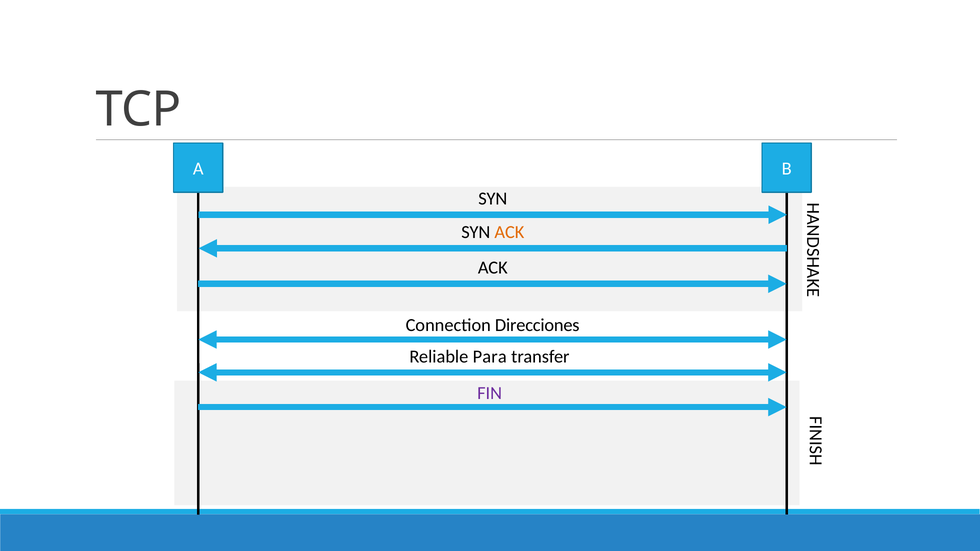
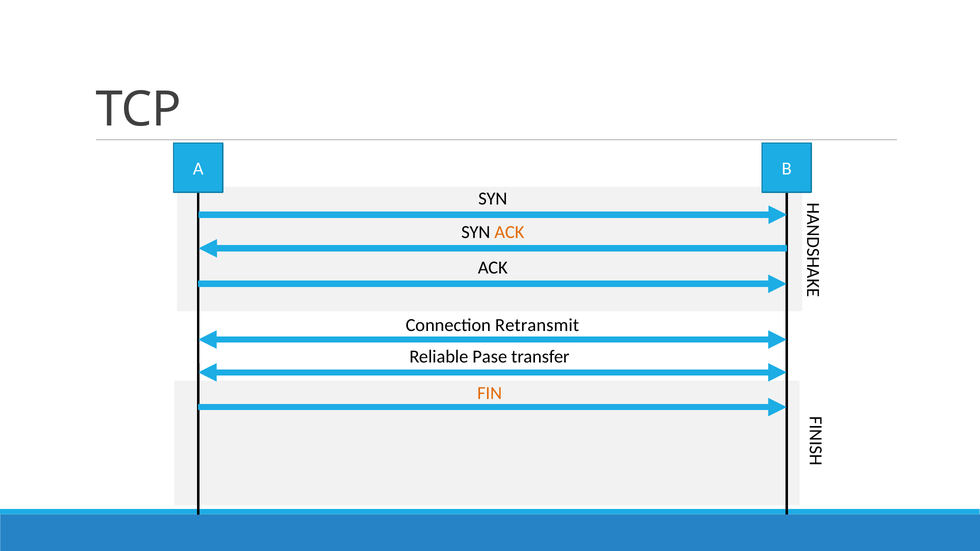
Direcciones: Direcciones -> Retransmit (537, 325)
Para: Para -> Pase (490, 357)
FIN colour: purple -> orange (490, 394)
